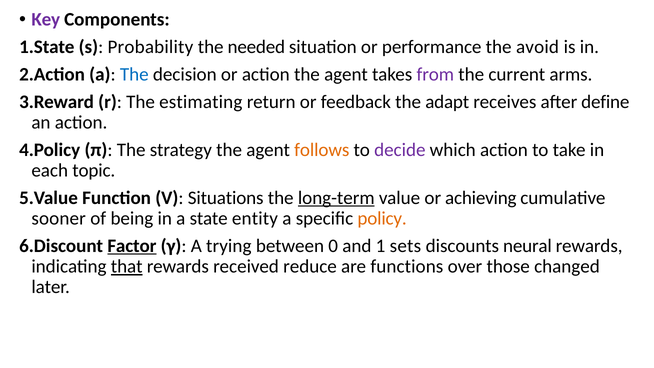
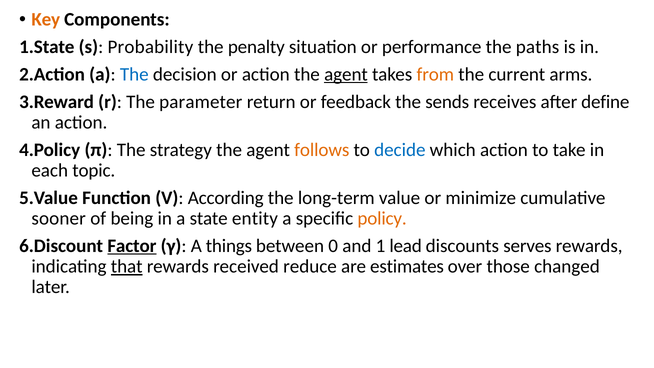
Key colour: purple -> orange (46, 20)
needed: needed -> penalty (256, 47)
avoid: avoid -> paths (538, 47)
agent underline: none -> present (346, 74)
from colour: purple -> orange (435, 74)
estimating: estimating -> parameter (201, 102)
adapt: adapt -> sends (447, 102)
decide colour: purple -> blue (400, 150)
Situations: Situations -> According (226, 198)
long-term underline: present -> none (336, 198)
achieving: achieving -> minimize (481, 198)
trying: trying -> things (229, 246)
sets: sets -> lead (406, 246)
neural: neural -> serves (527, 246)
functions: functions -> estimates (407, 266)
